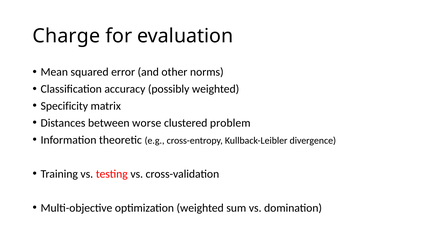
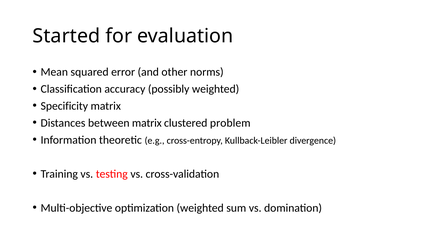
Charge: Charge -> Started (66, 36)
between worse: worse -> matrix (147, 123)
